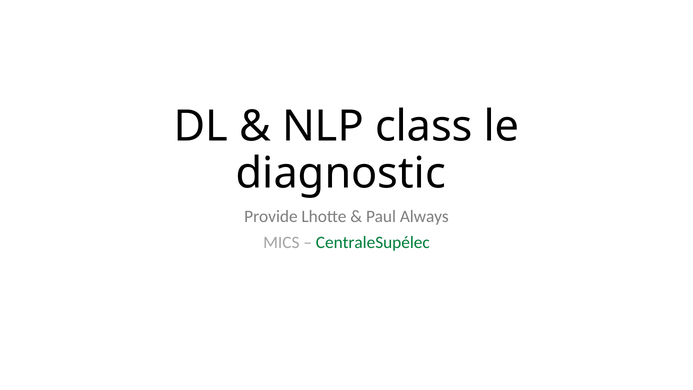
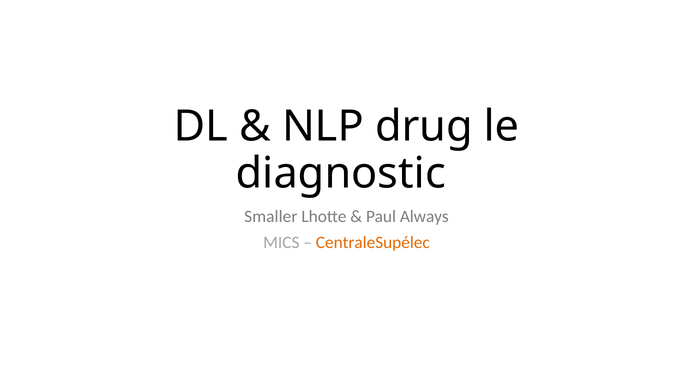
class: class -> drug (424, 126)
Provide: Provide -> Smaller (271, 217)
CentraleSupélec colour: green -> orange (373, 243)
